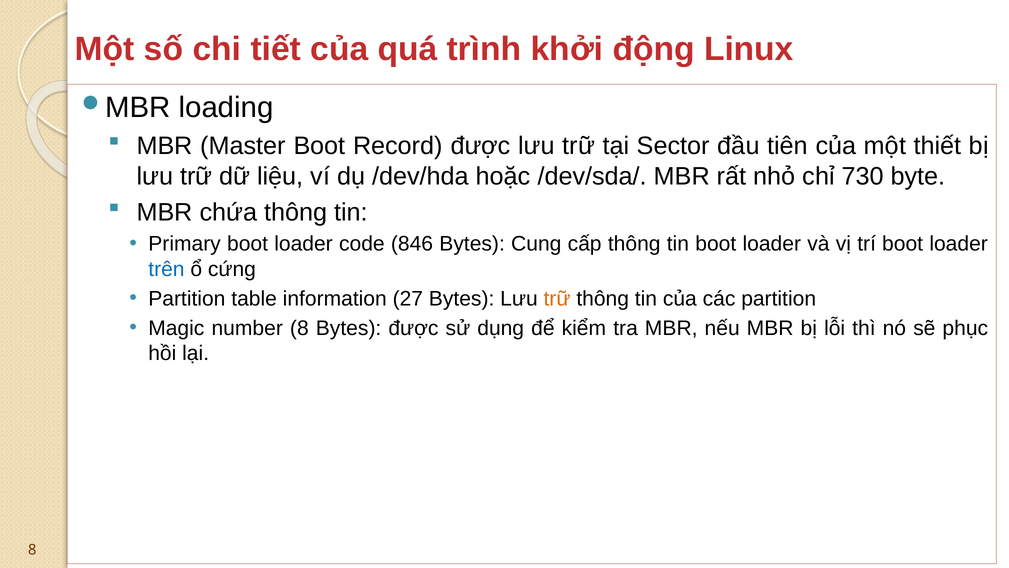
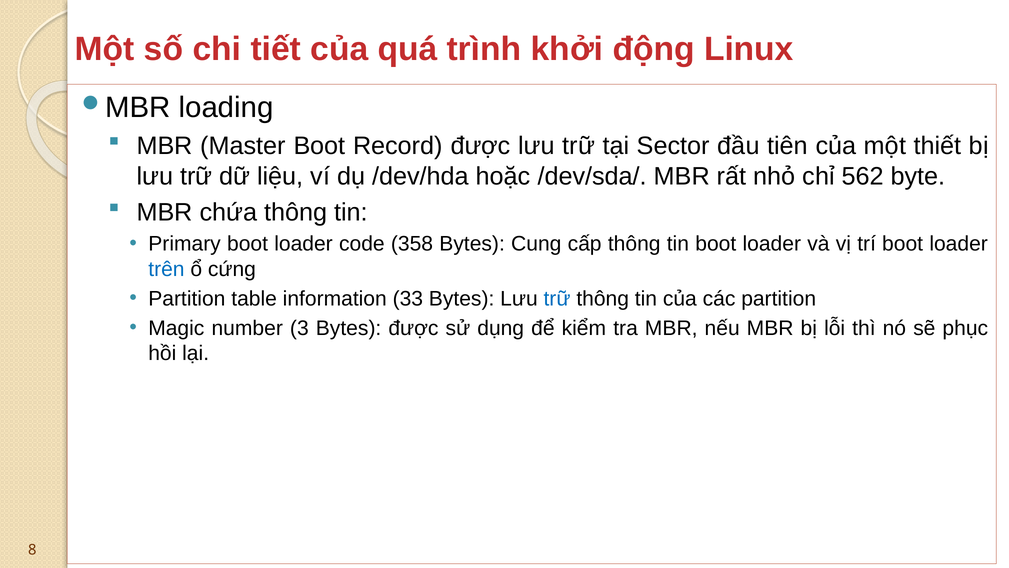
730: 730 -> 562 (863, 176)
846: 846 -> 358 (412, 244)
27: 27 -> 33 (408, 298)
trữ colour: orange -> blue (557, 298)
number 8: 8 -> 3 (299, 328)
